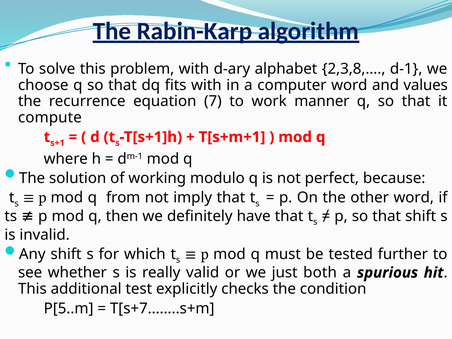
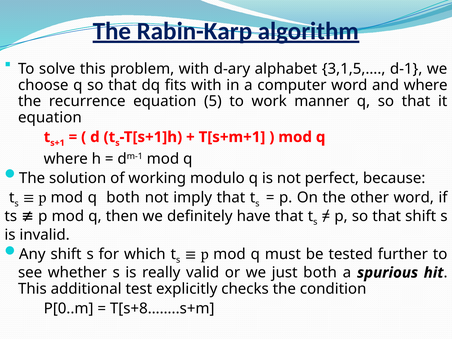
2,3,8,…: 2,3,8,… -> 3,1,5,… (354, 69)
and values: values -> where (426, 85)
7: 7 -> 5 (213, 101)
compute: compute -> equation (50, 118)
q from: from -> both (123, 198)
P[5..m: P[5..m -> P[0..m (69, 308)
T[s+7……..s+m: T[s+7……..s+m -> T[s+8……..s+m (162, 308)
